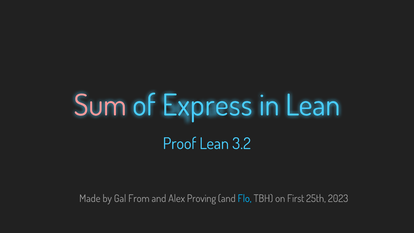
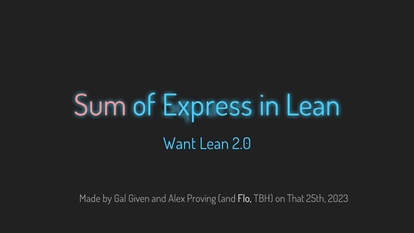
Proof: Proof -> Want (179, 144)
3.2: 3.2 -> 2.0 (242, 144)
From: From -> Given (139, 198)
Flo colour: light blue -> white (245, 198)
First: First -> That (296, 198)
